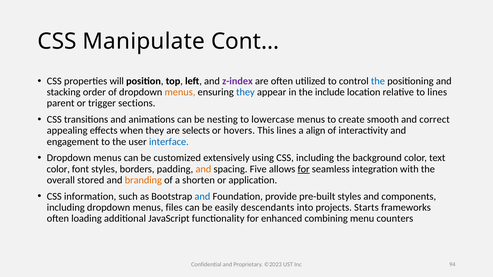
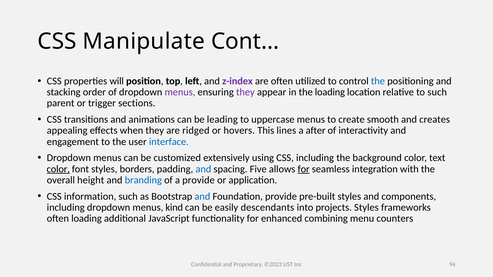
menus colour: orange -> purple (180, 92)
they colour: blue -> purple (245, 92)
the include: include -> loading (330, 92)
to lines: lines -> such (437, 92)
nesting: nesting -> leading (222, 120)
lowercase: lowercase -> uppercase (273, 120)
correct: correct -> creates (435, 120)
selects: selects -> ridged (196, 131)
align: align -> after (316, 131)
color underline: none -> present (58, 169)
and colour: orange -> blue (203, 169)
stored: stored -> height (91, 180)
branding colour: orange -> blue (143, 180)
a shorten: shorten -> provide (199, 180)
files: files -> kind (174, 208)
projects Starts: Starts -> Styles (366, 208)
